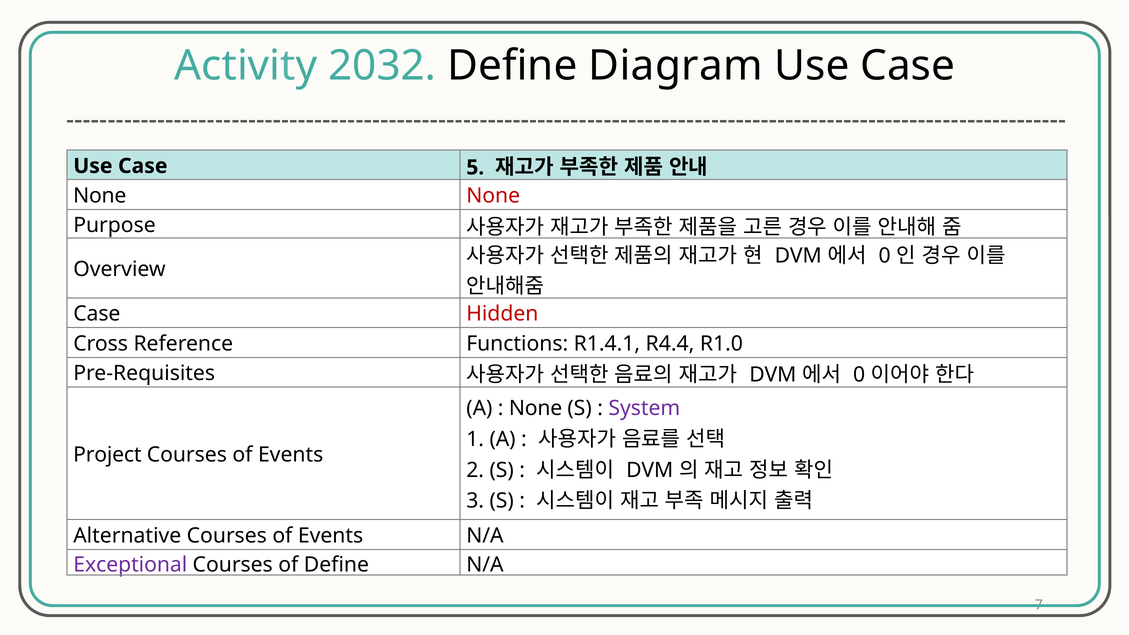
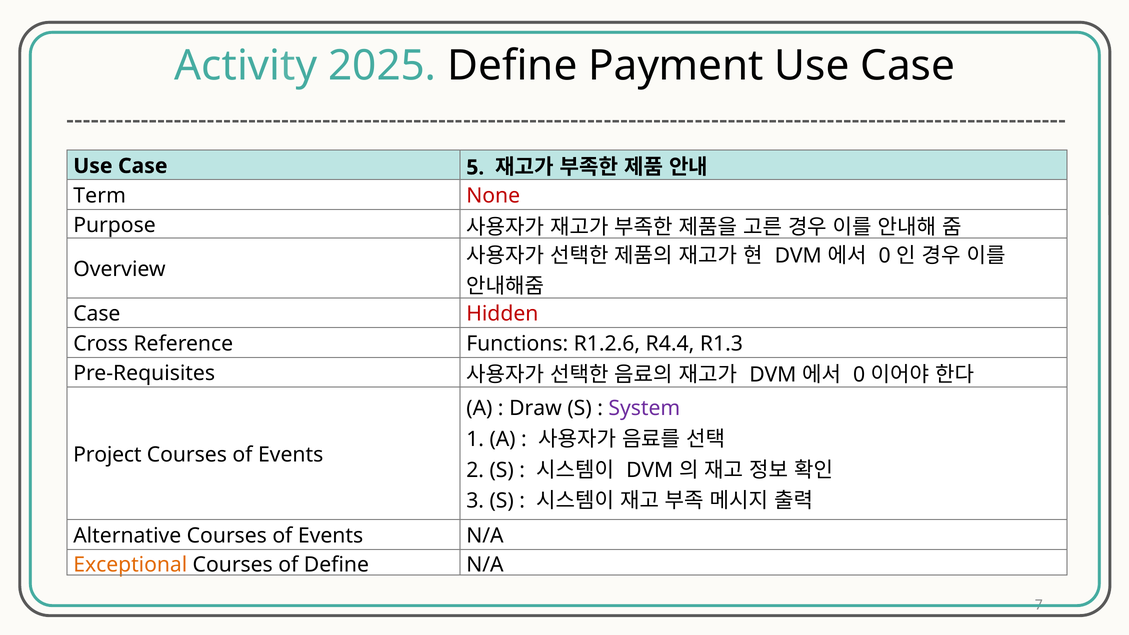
2032: 2032 -> 2025 (382, 66)
Diagram: Diagram -> Payment (676, 66)
None: None -> Term (100, 196)
R1.4.1: R1.4.1 -> R1.2.6 (607, 344)
R1.0: R1.0 -> R1.3 (721, 344)
None: None -> Draw (536, 408)
Exceptional colour: purple -> orange (130, 565)
